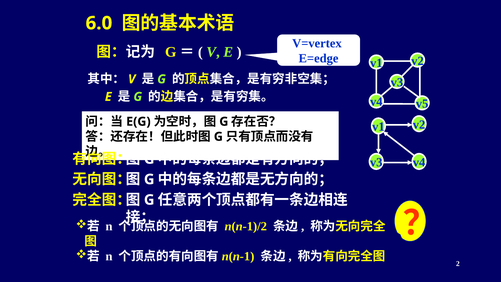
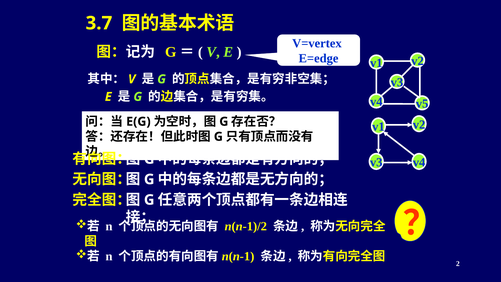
6.0: 6.0 -> 3.7 (99, 23)
